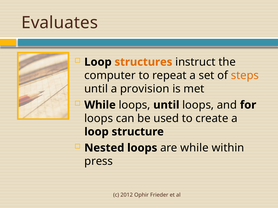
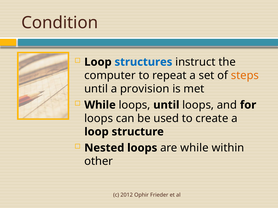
Evaluates: Evaluates -> Condition (60, 23)
structures colour: orange -> blue (143, 62)
press: press -> other (99, 162)
